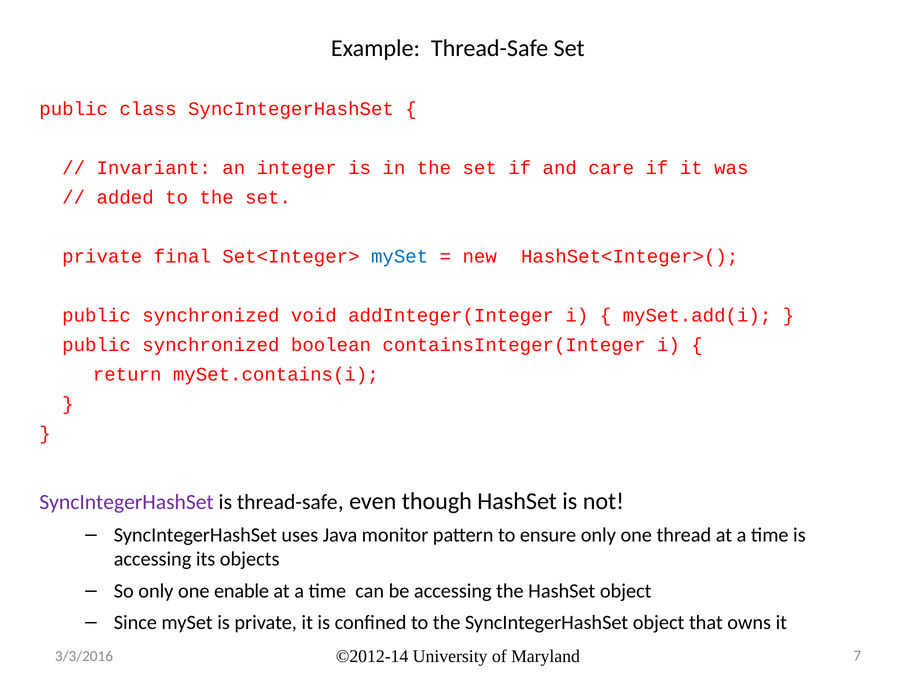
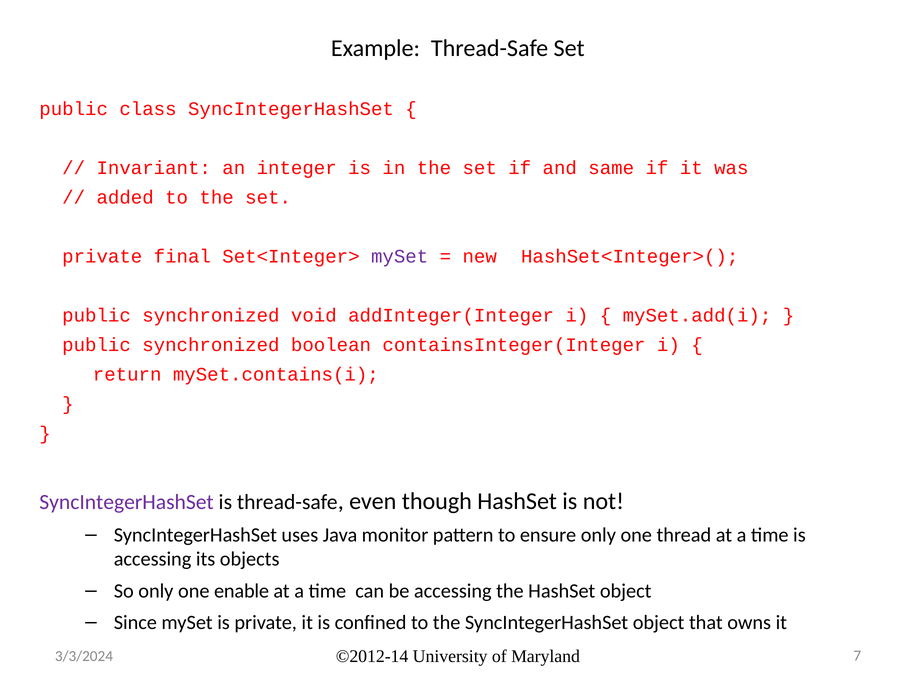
care: care -> same (611, 168)
mySet colour: blue -> purple (400, 256)
3/3/2016: 3/3/2016 -> 3/3/2024 (84, 656)
